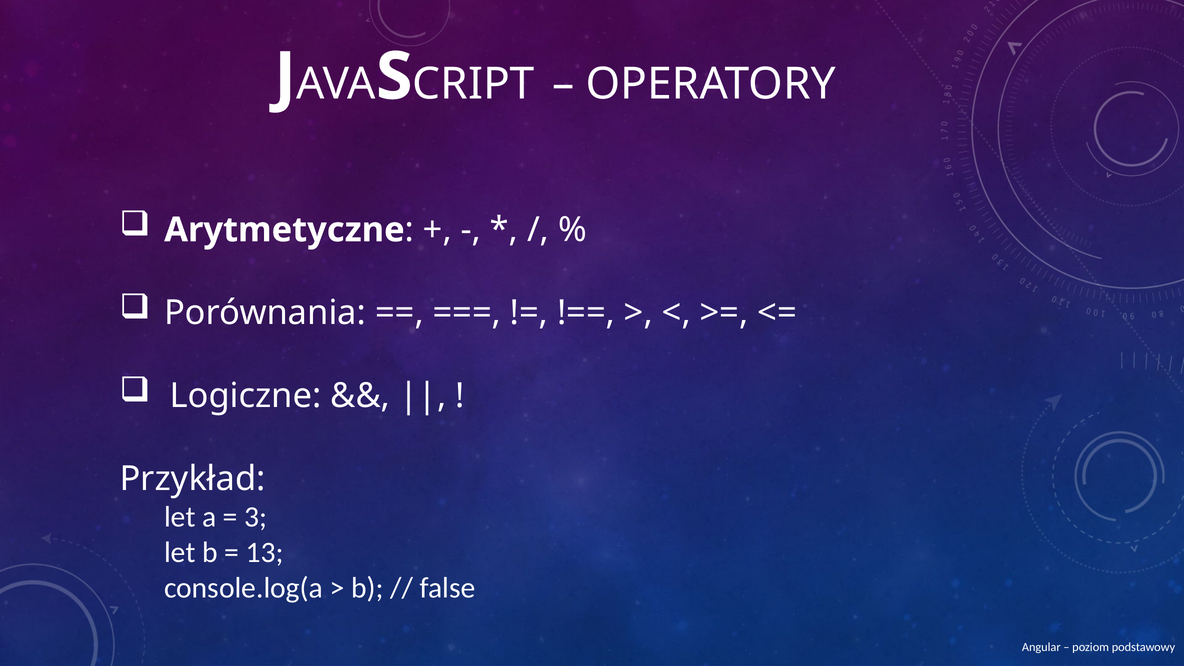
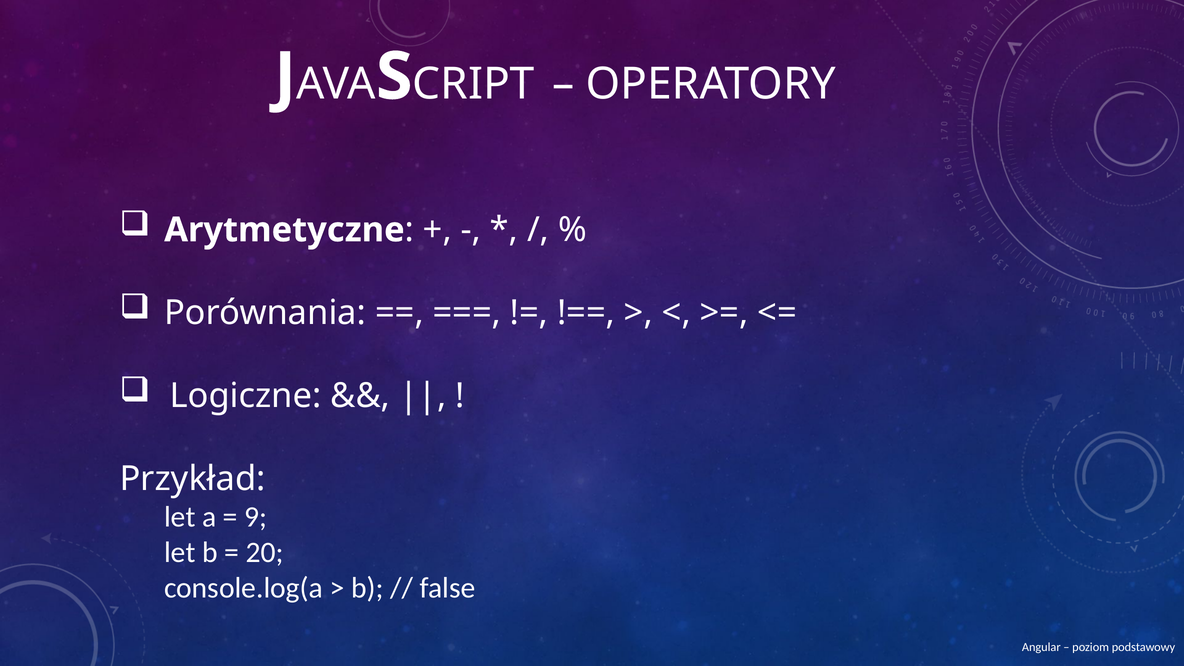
3: 3 -> 9 (256, 517)
13: 13 -> 20 (265, 552)
